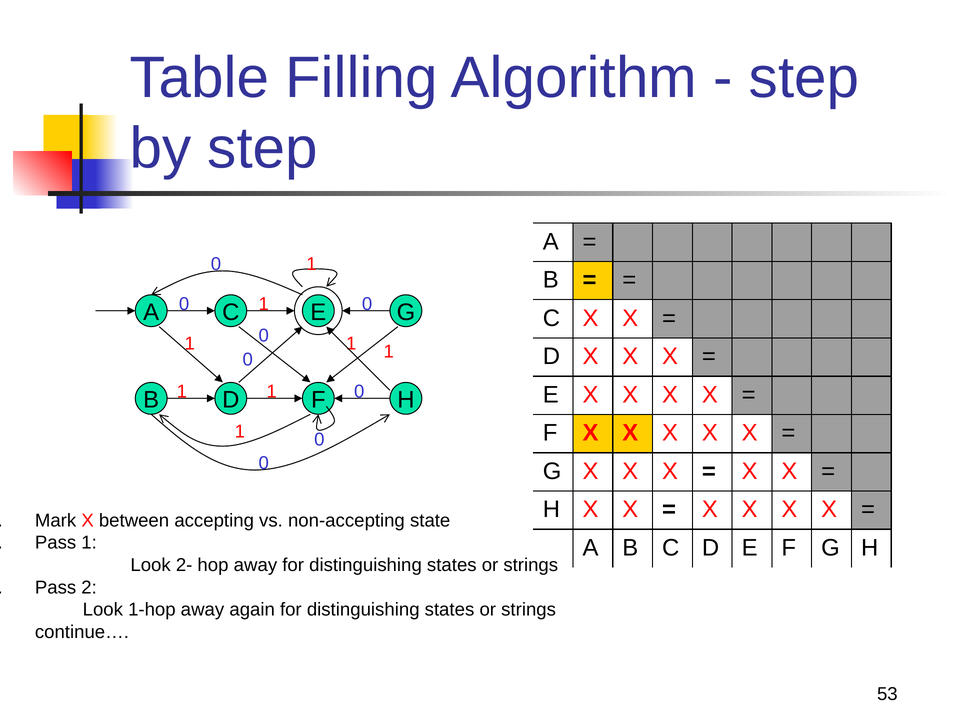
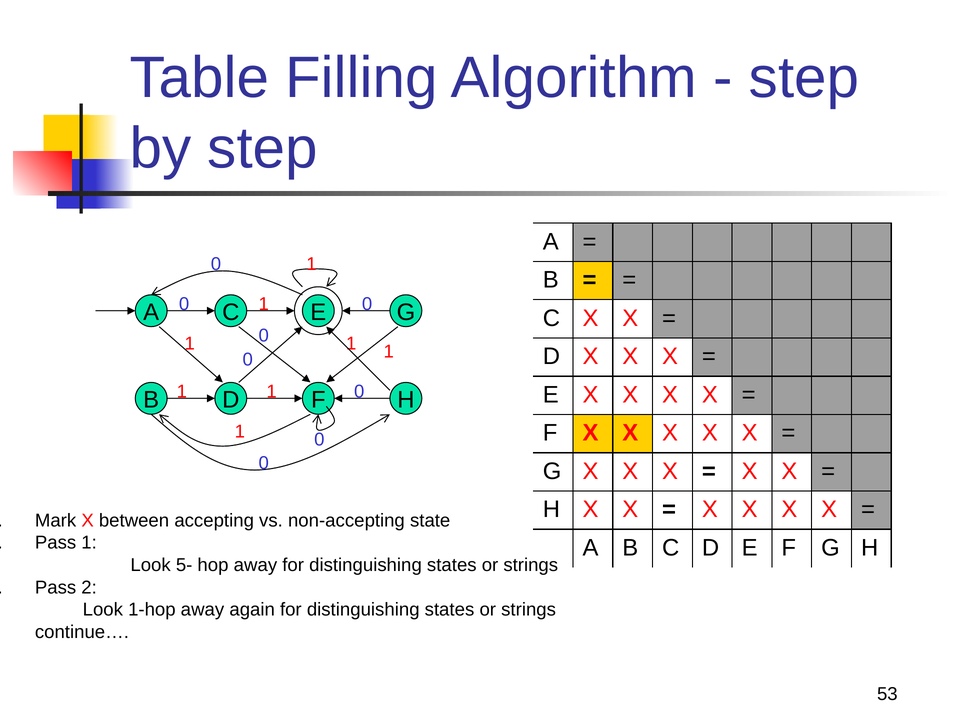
2-: 2- -> 5- (184, 565)
